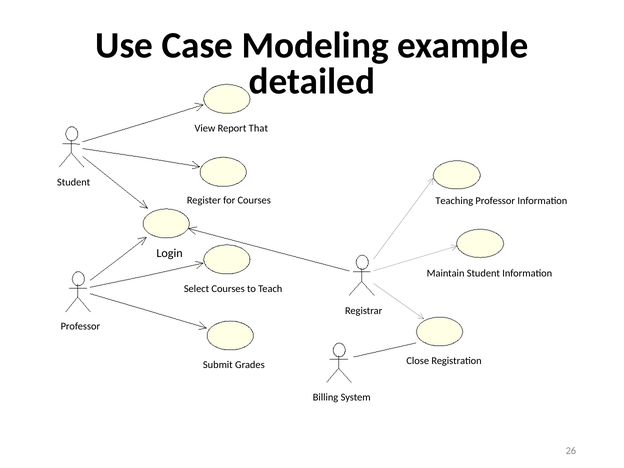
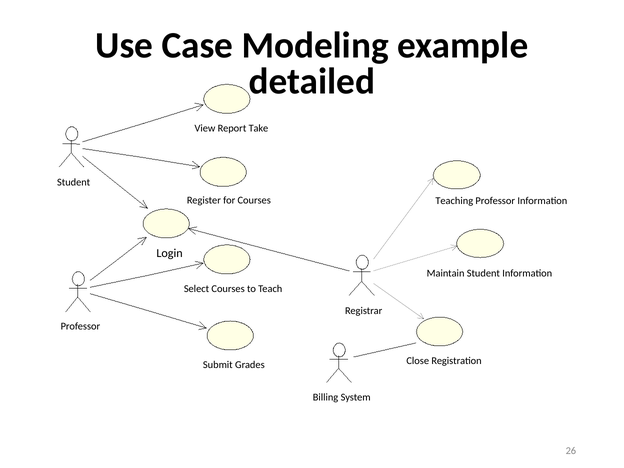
That: That -> Take (258, 128)
